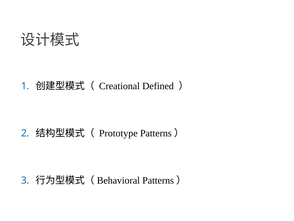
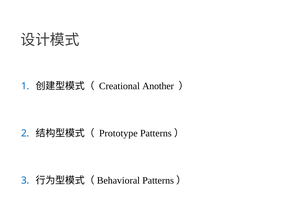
Defined: Defined -> Another (158, 86)
